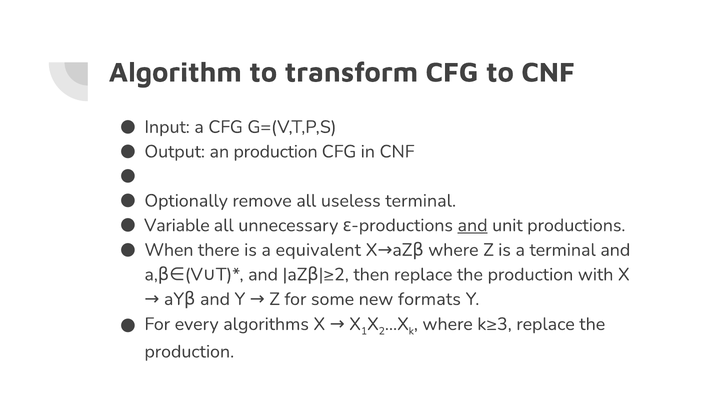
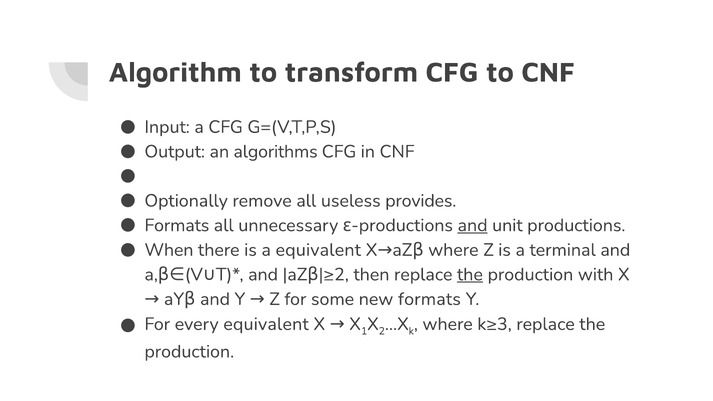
an production: production -> algorithms (276, 152)
useless terminal: terminal -> provides (421, 201)
Variable: Variable -> Formats (177, 225)
the underline: none -> present (470, 275)
every algorithms: algorithms -> equivalent (266, 324)
